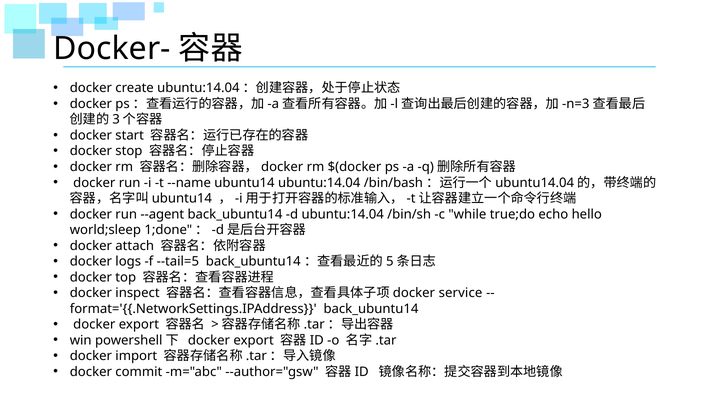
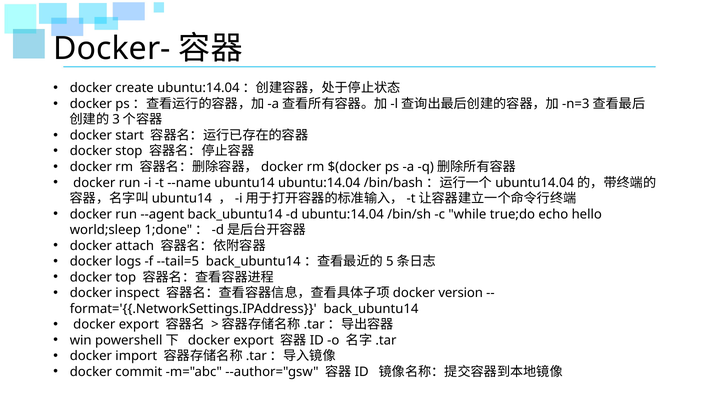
service: service -> version (461, 293)
